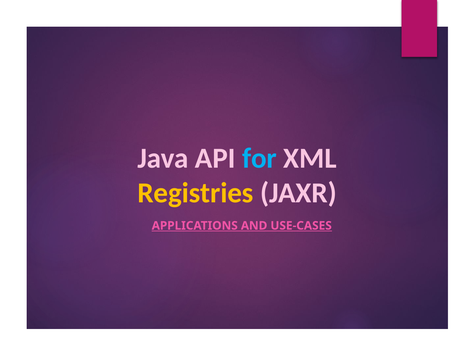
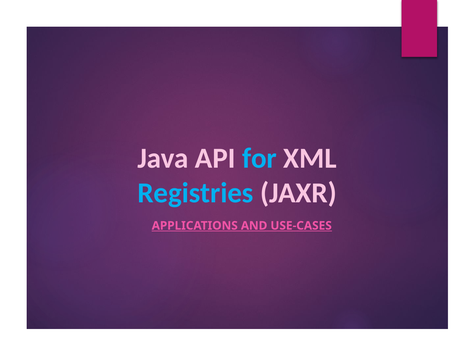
Registries colour: yellow -> light blue (195, 193)
